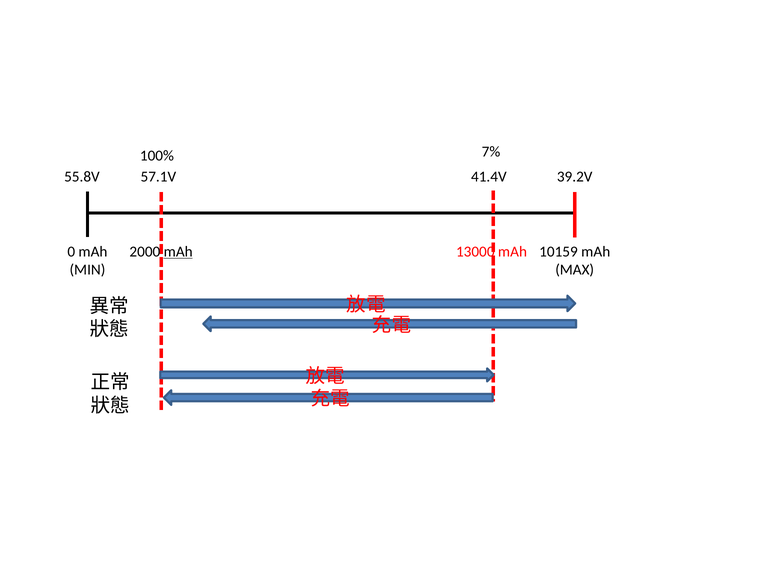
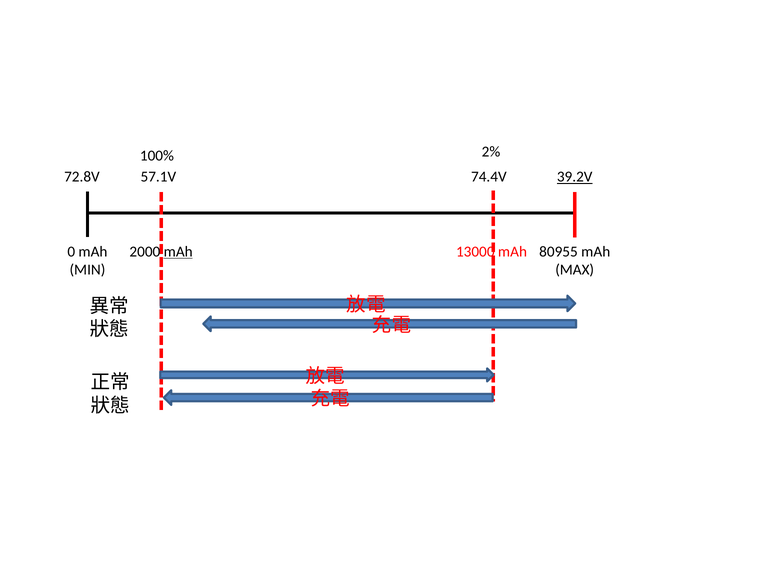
7%: 7% -> 2% (491, 152)
55.8V: 55.8V -> 72.8V (82, 177)
41.4V: 41.4V -> 74.4V (489, 177)
39.2V underline: none -> present (575, 177)
10159: 10159 -> 80955 (558, 252)
